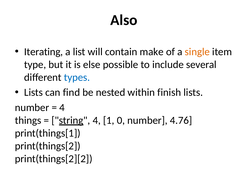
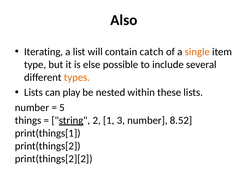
make: make -> catch (152, 52)
types colour: blue -> orange (77, 77)
find: find -> play (72, 92)
finish: finish -> these (169, 92)
4: 4 -> 5 (62, 107)
string 4: 4 -> 2 (97, 120)
0: 0 -> 3 (121, 120)
4.76: 4.76 -> 8.52 (181, 120)
